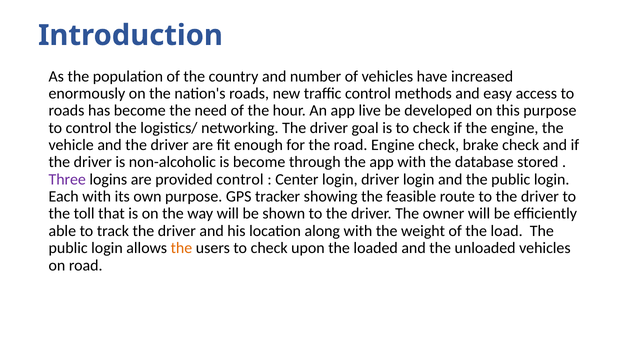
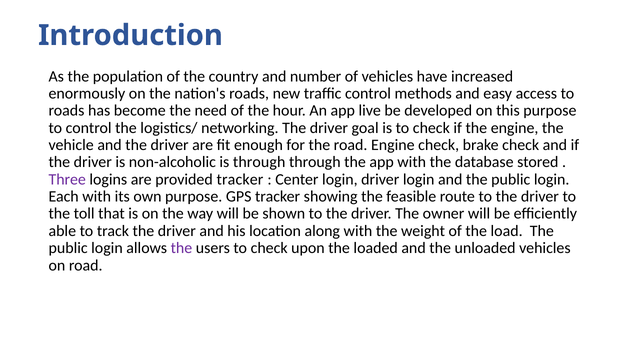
is become: become -> through (259, 162)
provided control: control -> tracker (240, 180)
the colour: orange -> purple (181, 248)
